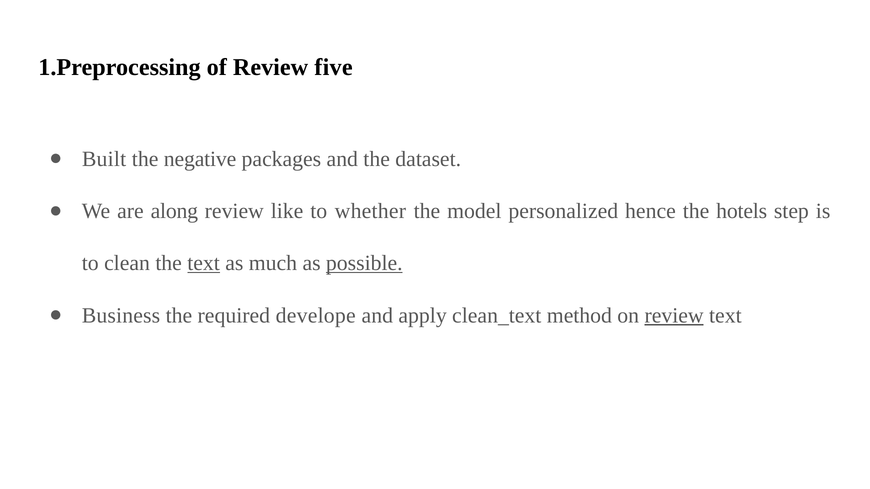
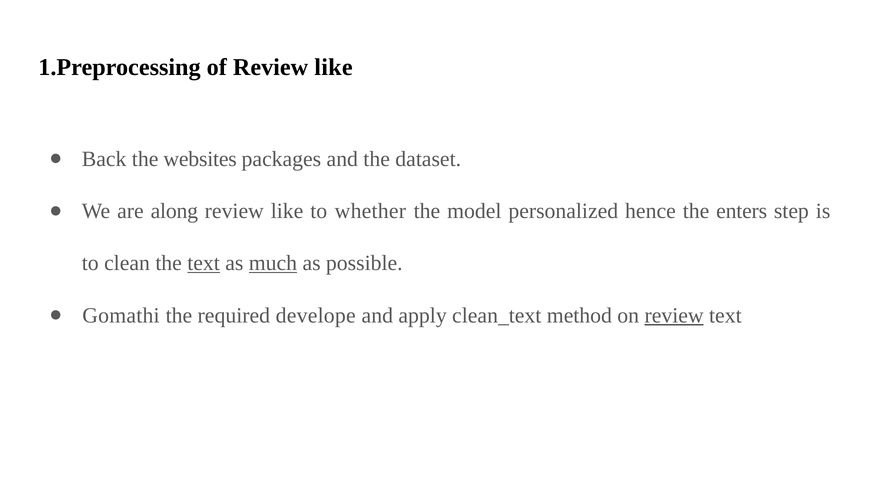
of Review five: five -> like (333, 67)
Built: Built -> Back (104, 159)
negative: negative -> websites (200, 159)
hotels: hotels -> enters (742, 211)
much underline: none -> present (273, 263)
possible underline: present -> none (364, 263)
Business: Business -> Gomathi (121, 316)
